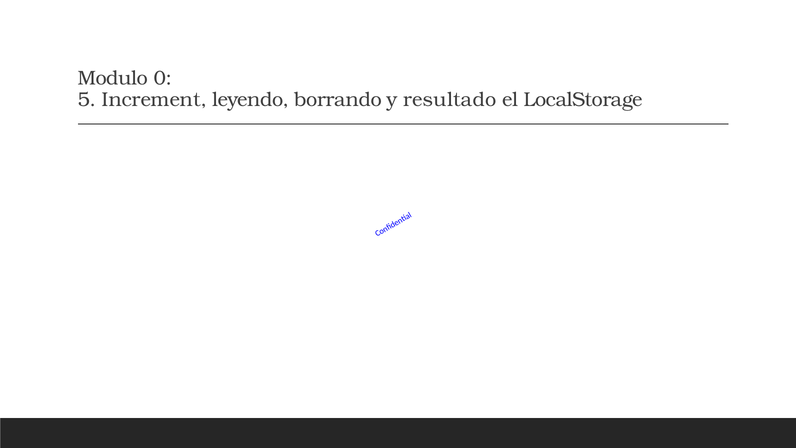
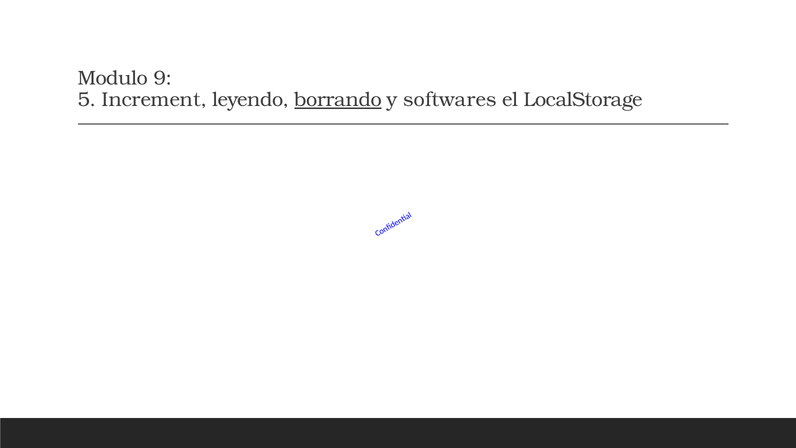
0: 0 -> 9 (163, 78)
borrando underline: none -> present (338, 100)
resultado: resultado -> softwares (450, 100)
